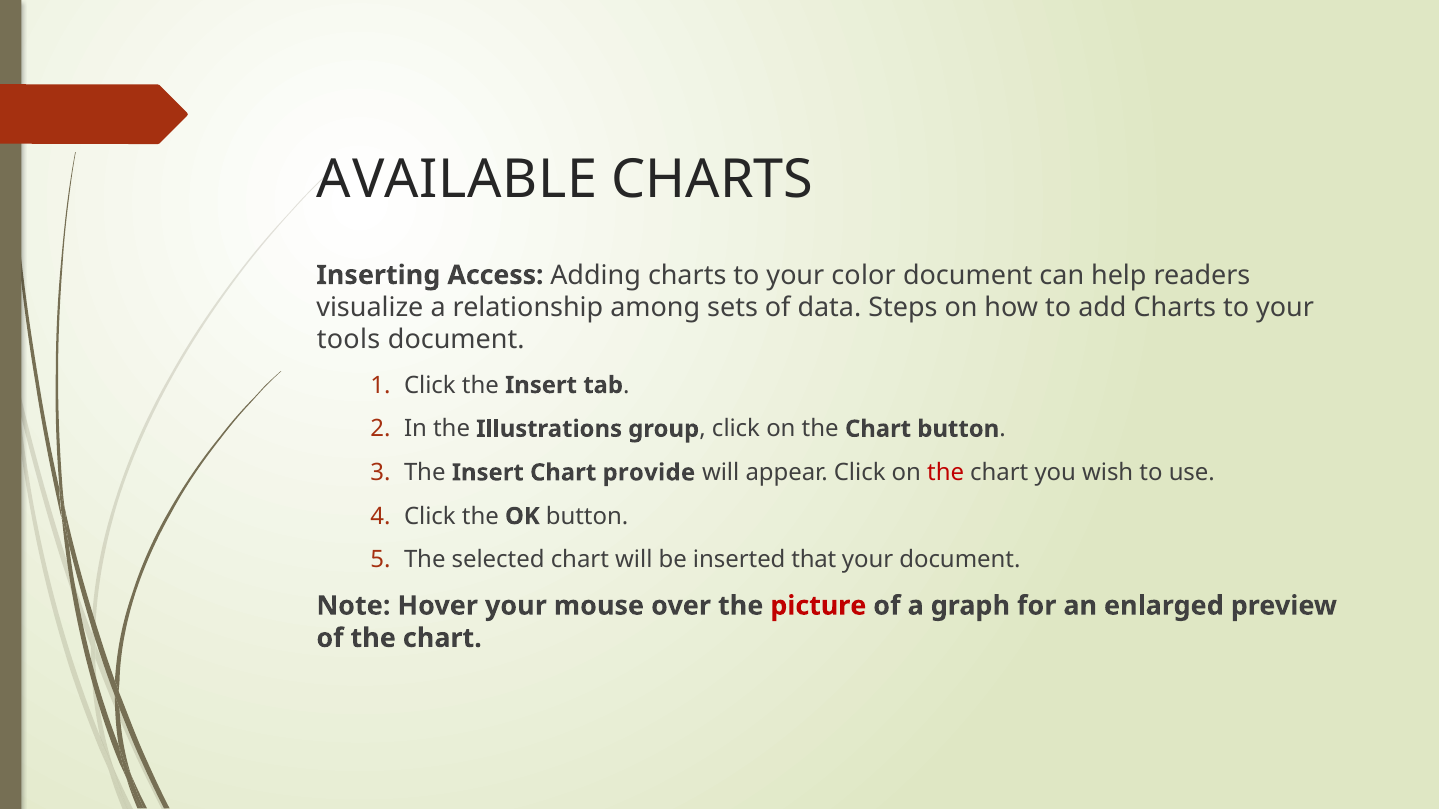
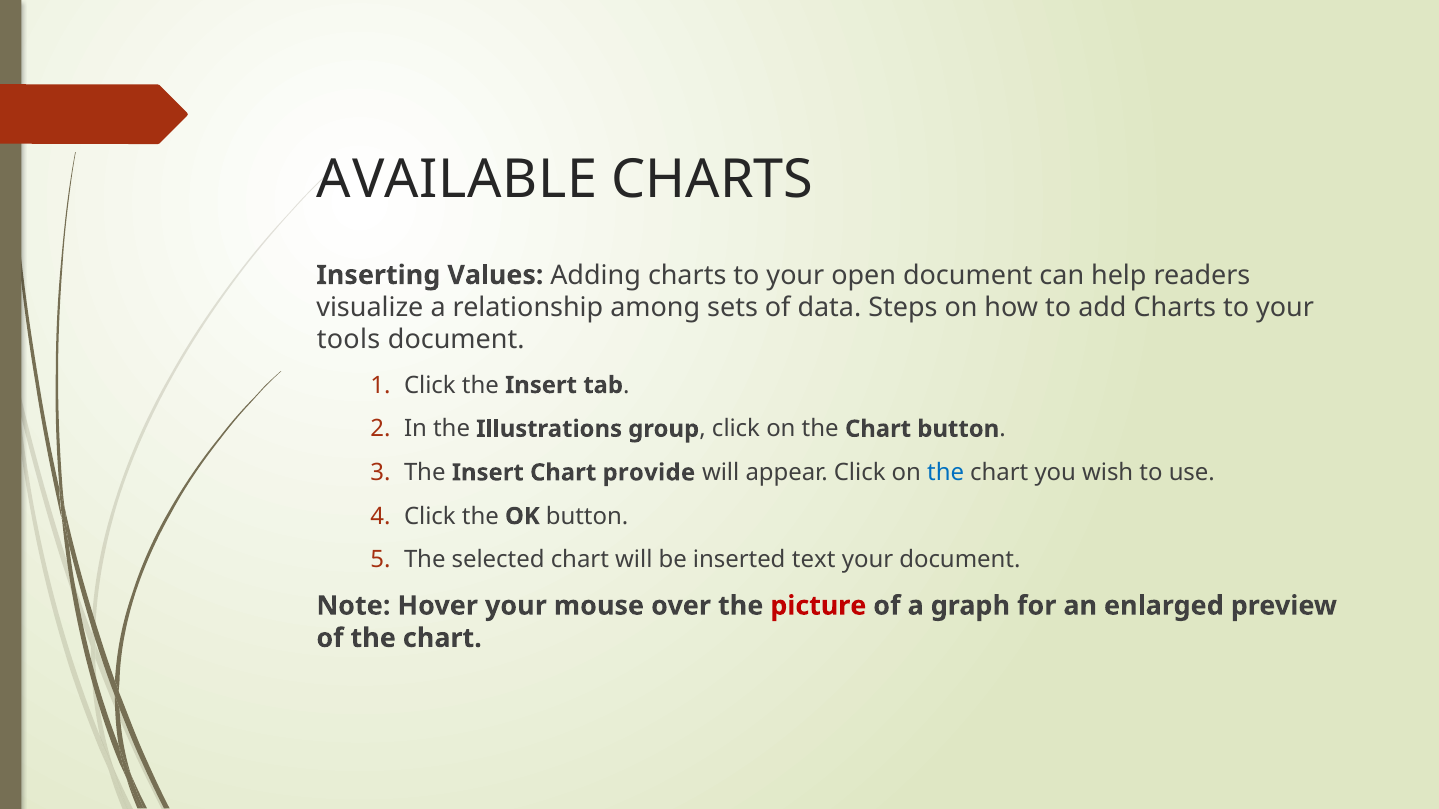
Access: Access -> Values (495, 275)
color: color -> open (864, 275)
the colour: red -> blue (946, 473)
that: that -> text (814, 560)
